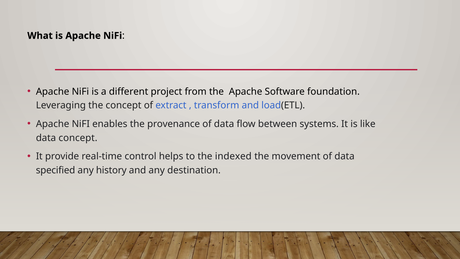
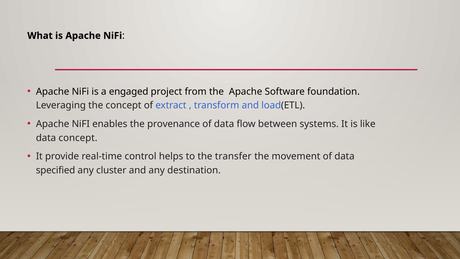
different: different -> engaged (129, 91)
indexed: indexed -> transfer (233, 156)
history: history -> cluster (111, 170)
